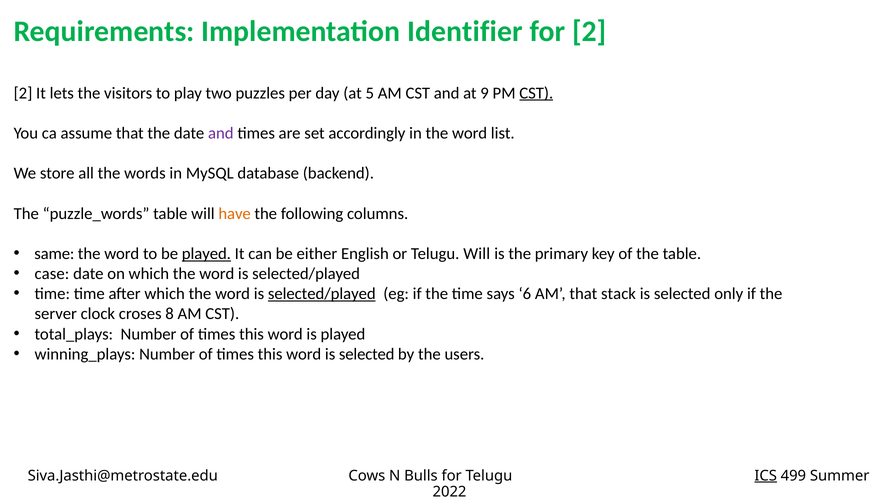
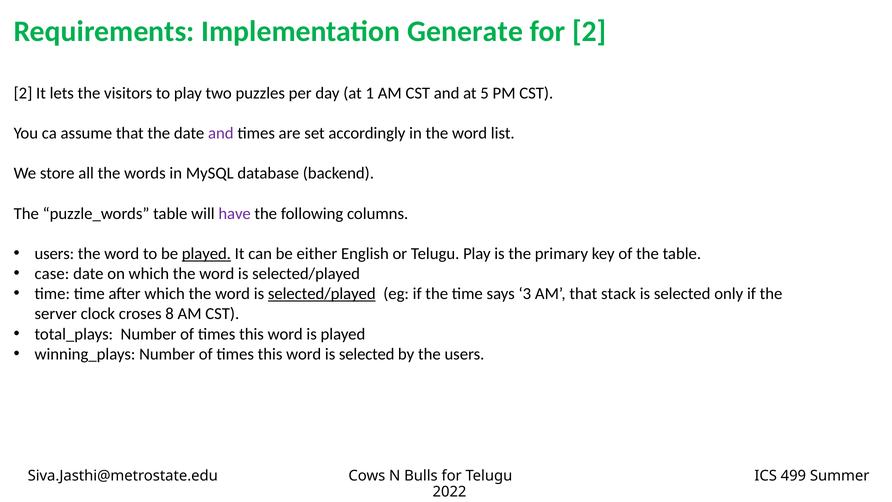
Identifier: Identifier -> Generate (465, 32)
5: 5 -> 1 (370, 93)
9: 9 -> 5 (485, 93)
CST underline: present -> none (536, 93)
have colour: orange -> purple (235, 213)
same: same -> users (54, 254)
Telugu Will: Will -> Play (477, 254)
6: 6 -> 3 (525, 294)
ICS underline: present -> none (766, 475)
